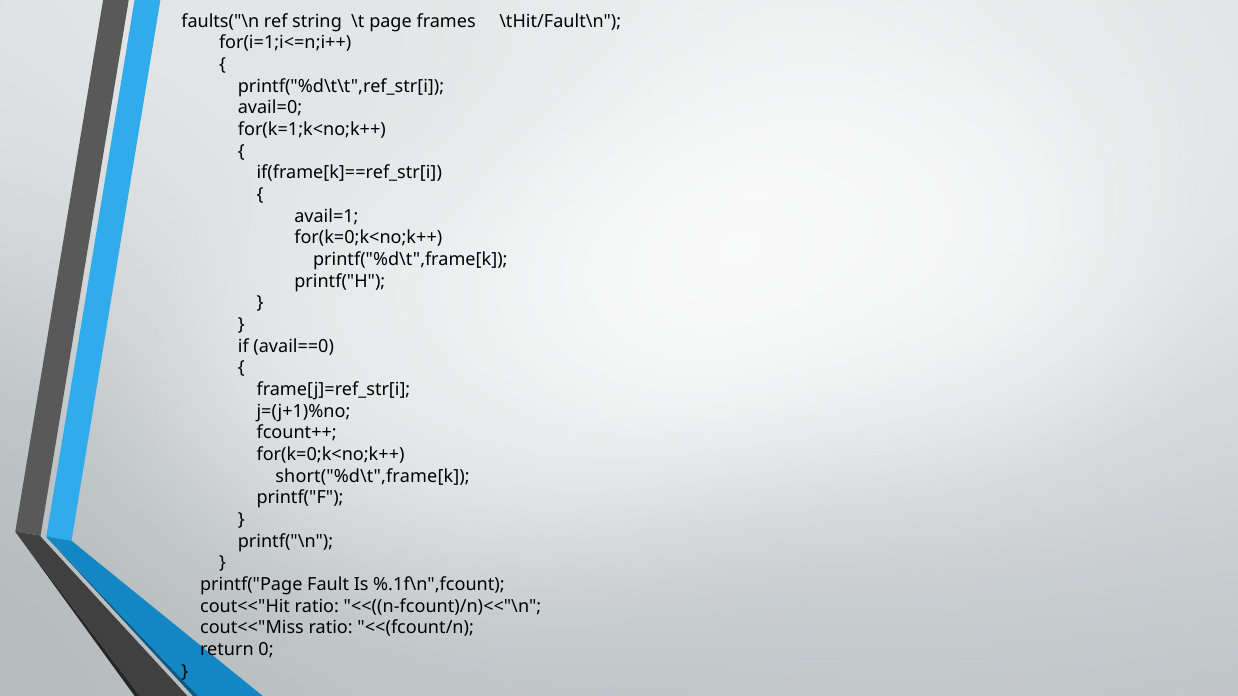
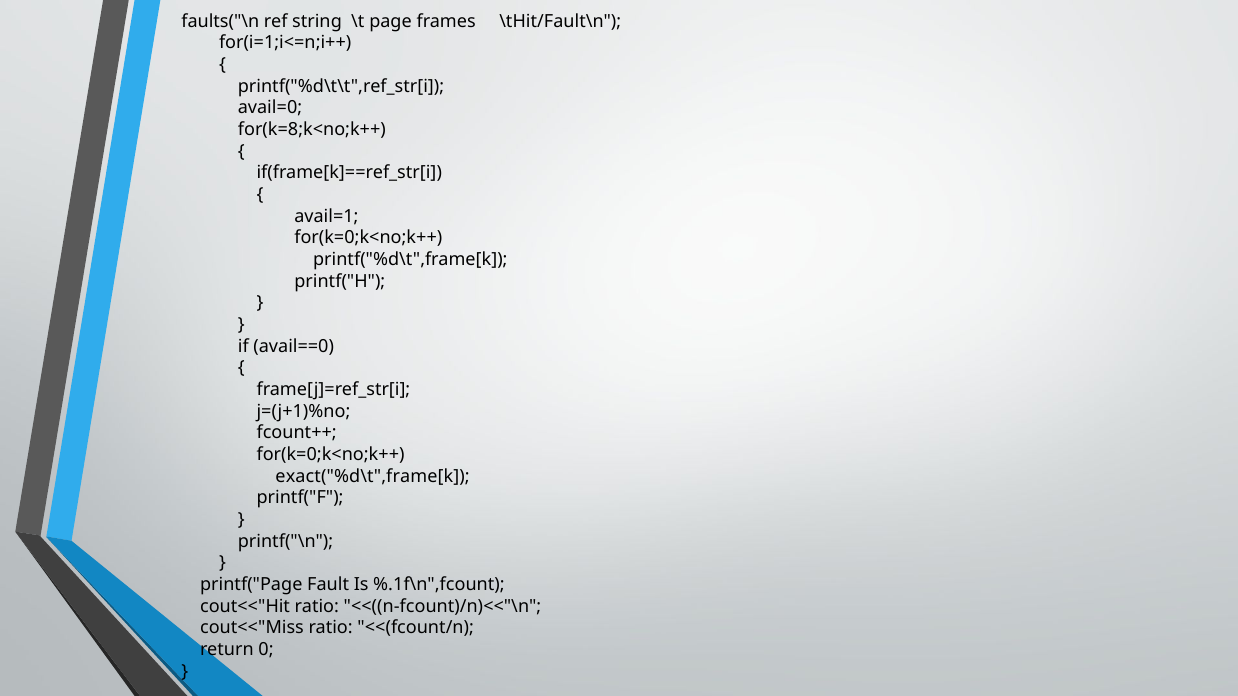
for(k=1;k<no;k++: for(k=1;k<no;k++ -> for(k=8;k<no;k++ (312, 129)
short("%d\t",frame[k: short("%d\t",frame[k -> exact("%d\t",frame[k (373, 476)
